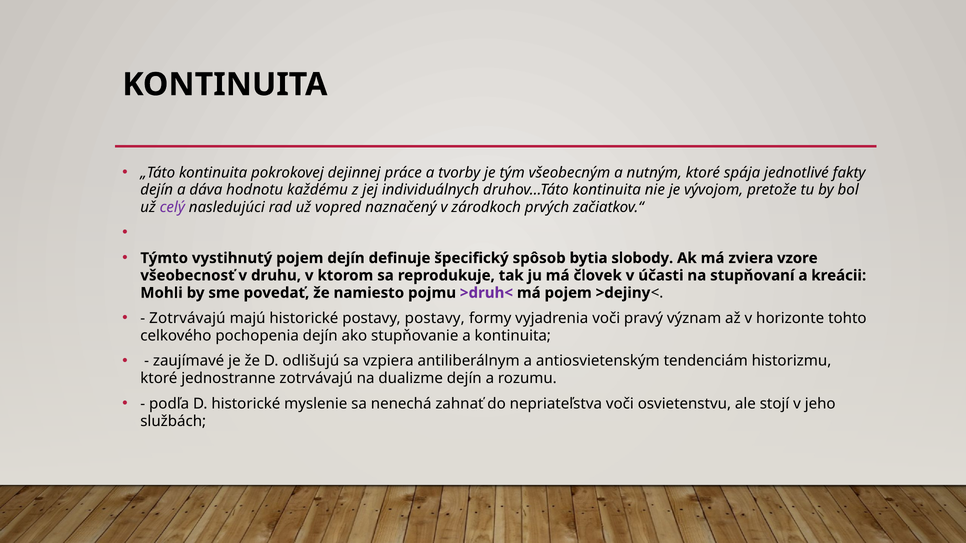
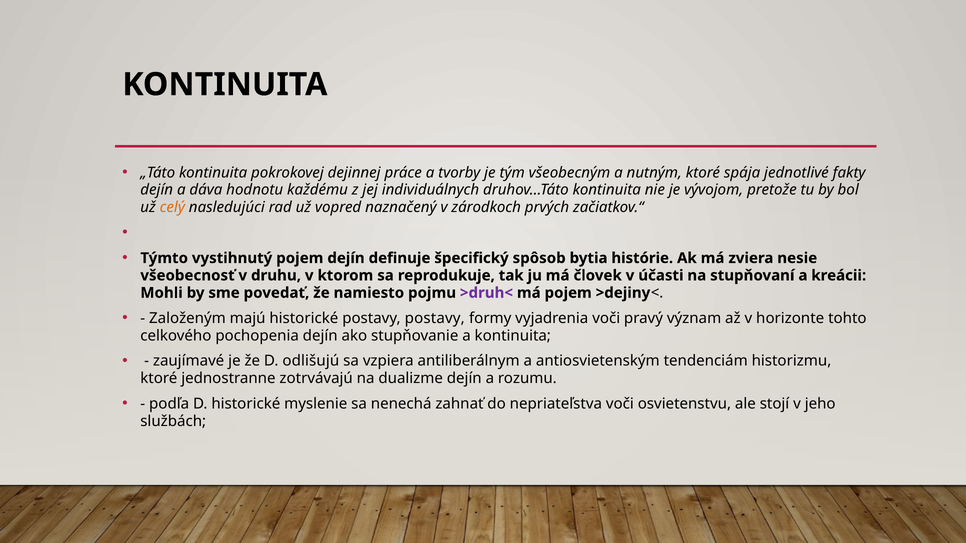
celý colour: purple -> orange (172, 207)
slobody: slobody -> histórie (642, 258)
vzore: vzore -> nesie (797, 258)
Zotrvávajú: Zotrvávajú -> Založeným (187, 318)
